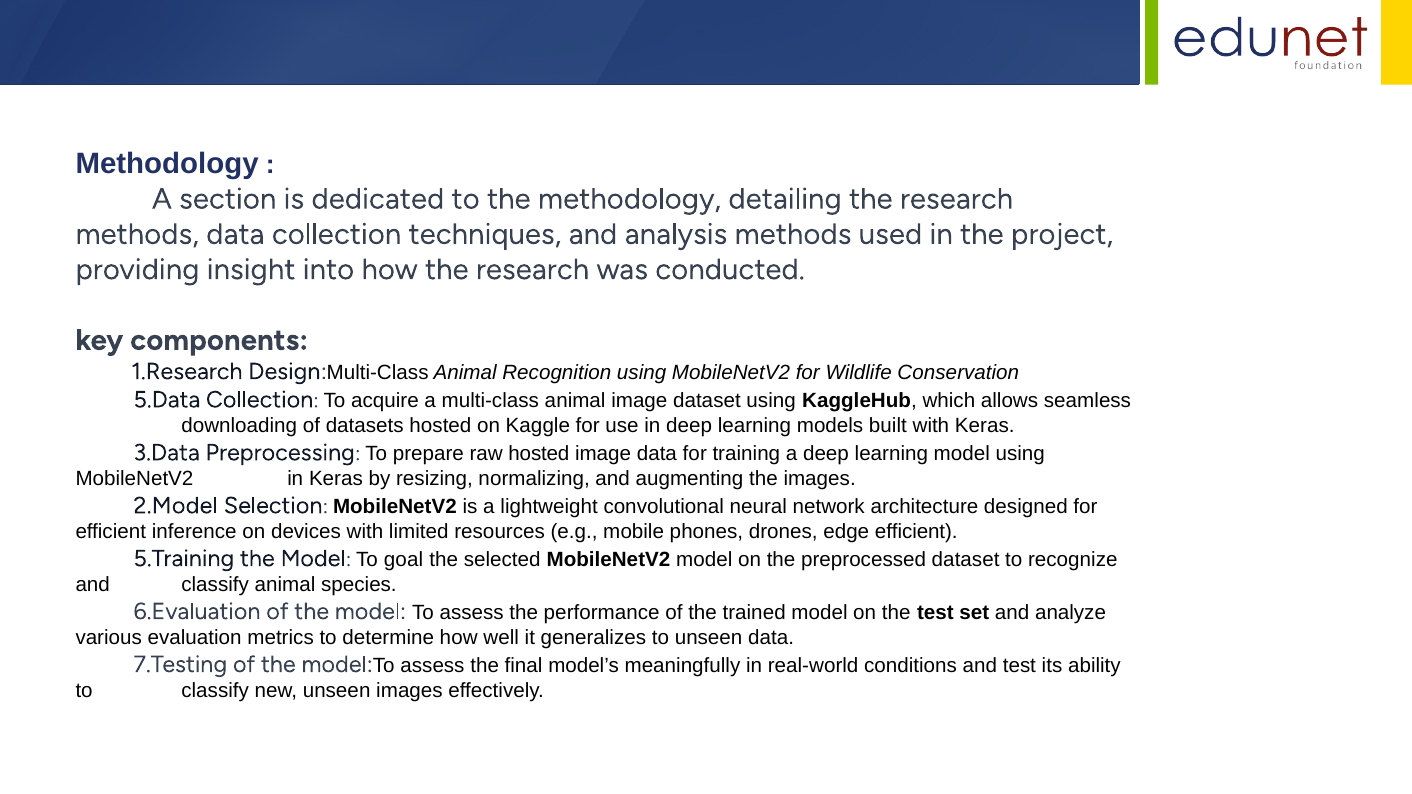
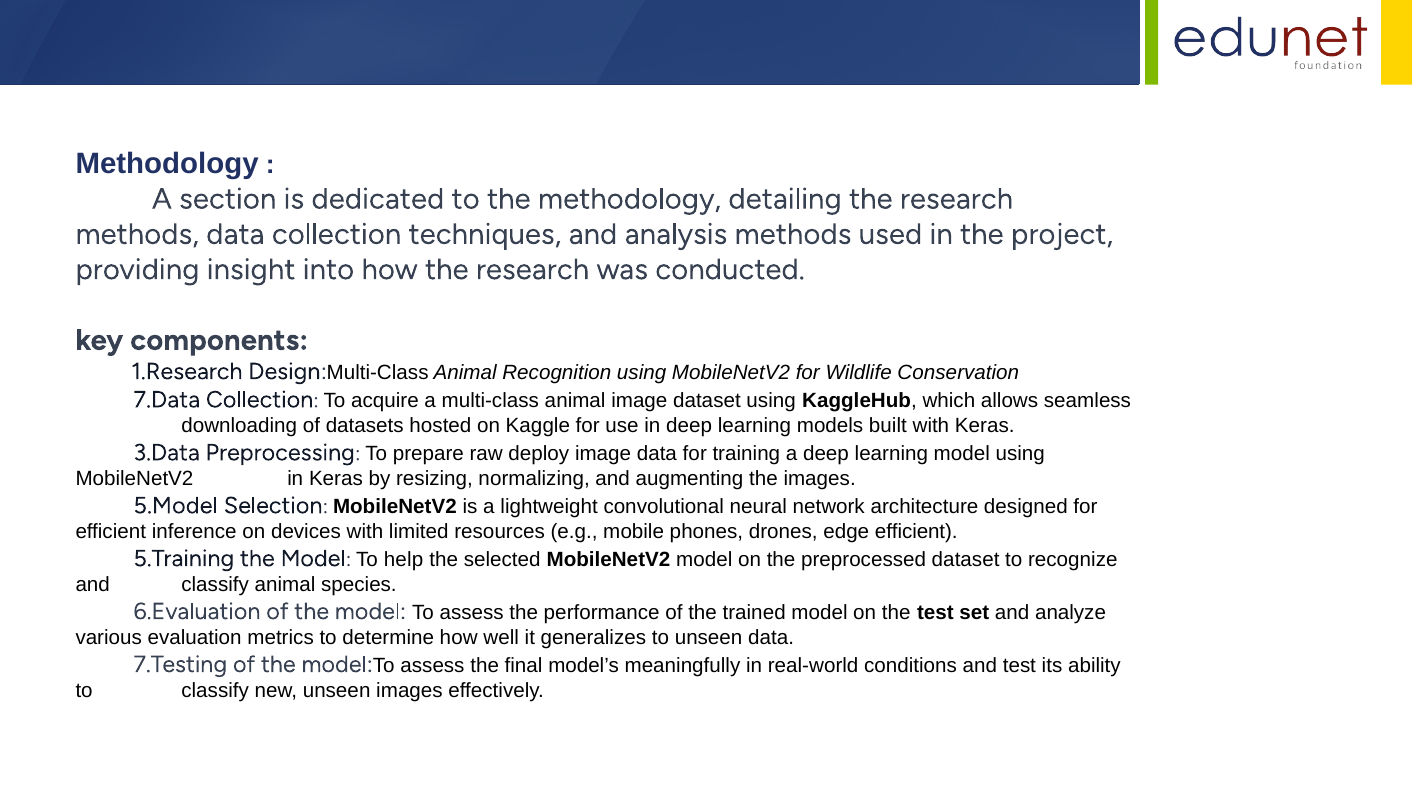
5.Data: 5.Data -> 7.Data (167, 400)
raw hosted: hosted -> deploy (539, 454)
2.Model: 2.Model -> 5.Model (176, 506)
goal: goal -> help (404, 560)
